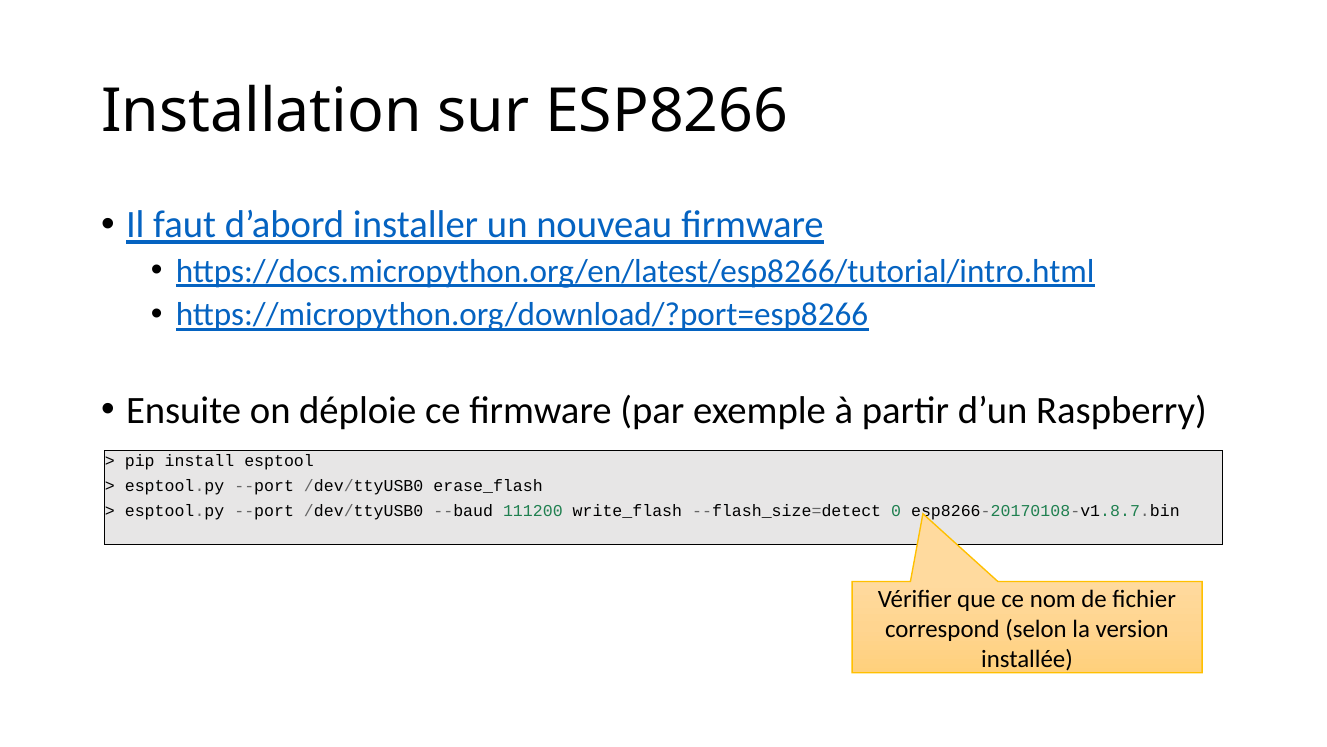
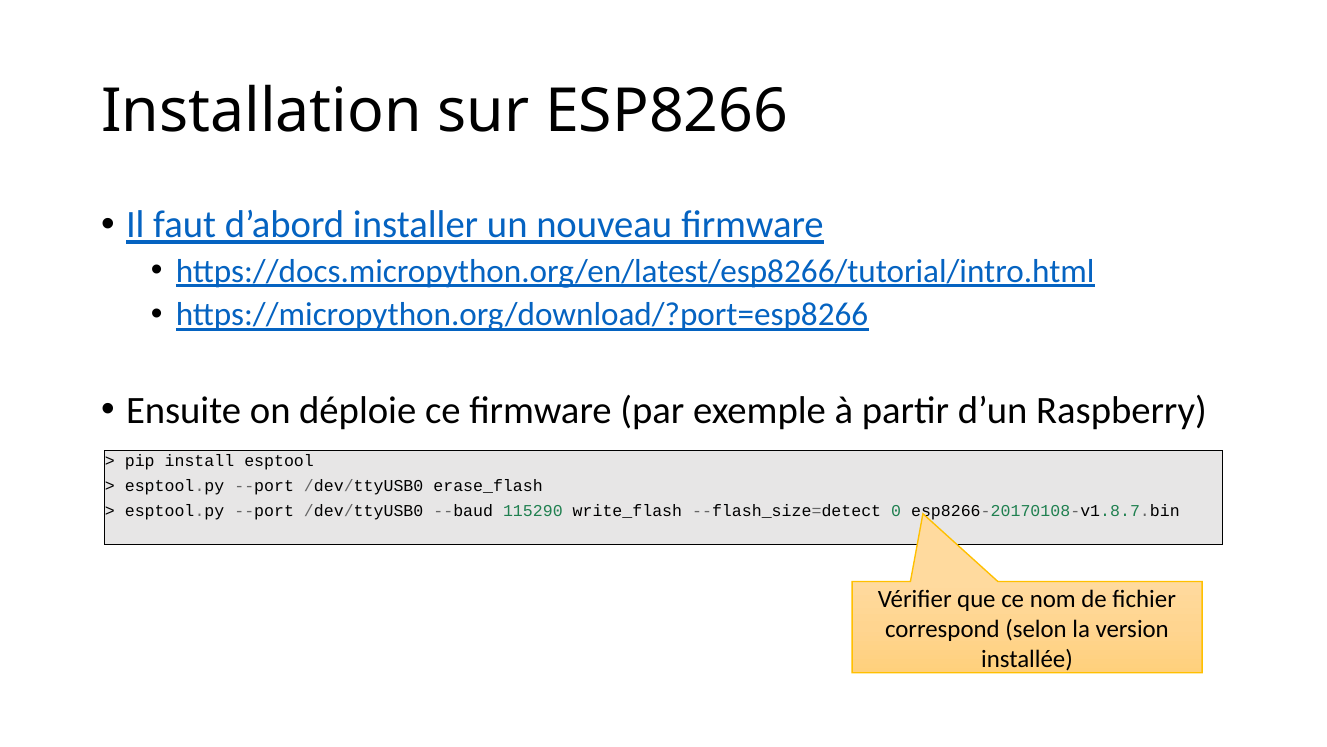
111200: 111200 -> 115290 (533, 511)
